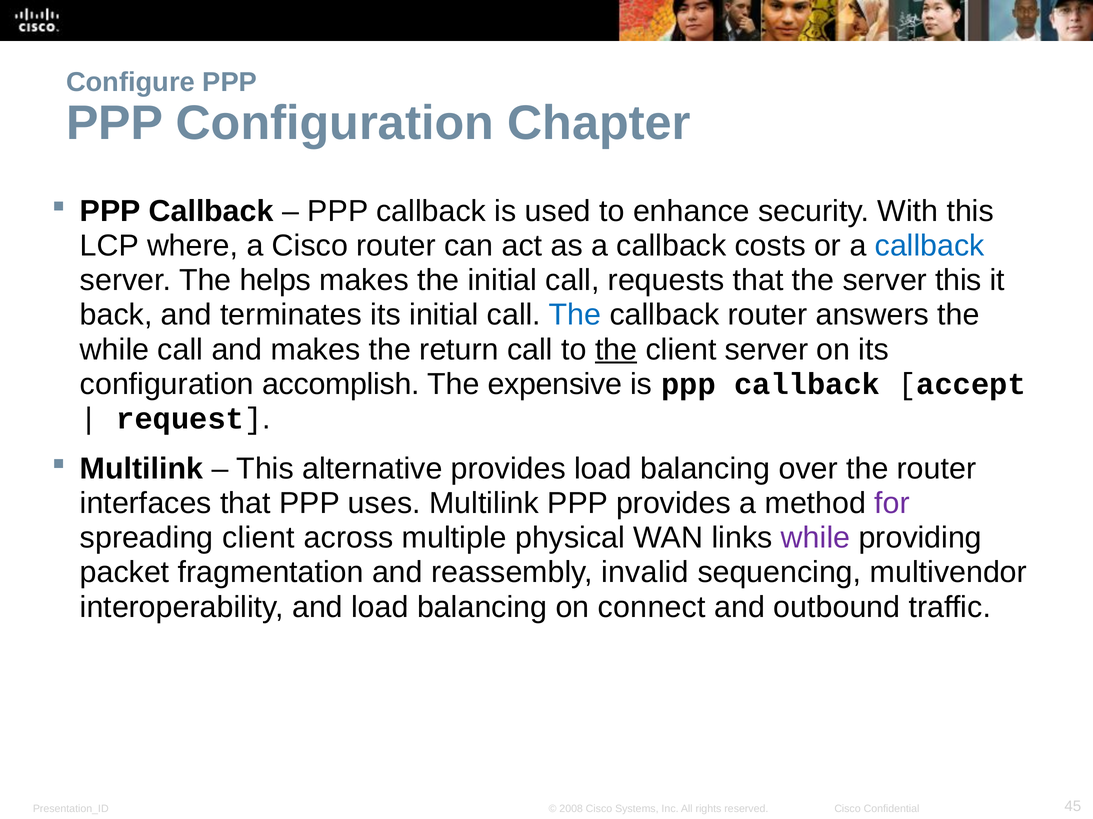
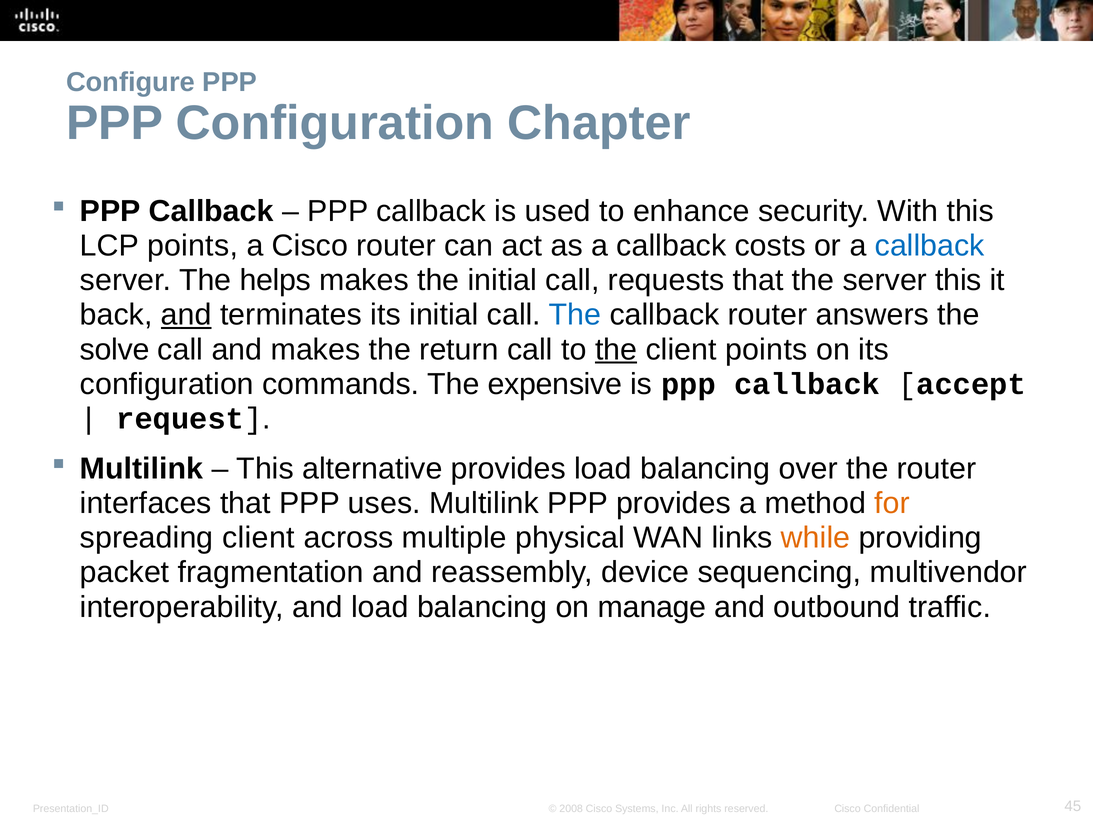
LCP where: where -> points (192, 246)
and underline: none -> present (186, 315)
while: while -> solve (115, 350)
client server: server -> points (766, 350)
accomplish: accomplish -> commands (341, 385)
for colour: purple -> orange (892, 504)
while colour: purple -> orange (816, 538)
invalid: invalid -> device (645, 573)
connect: connect -> manage (652, 608)
